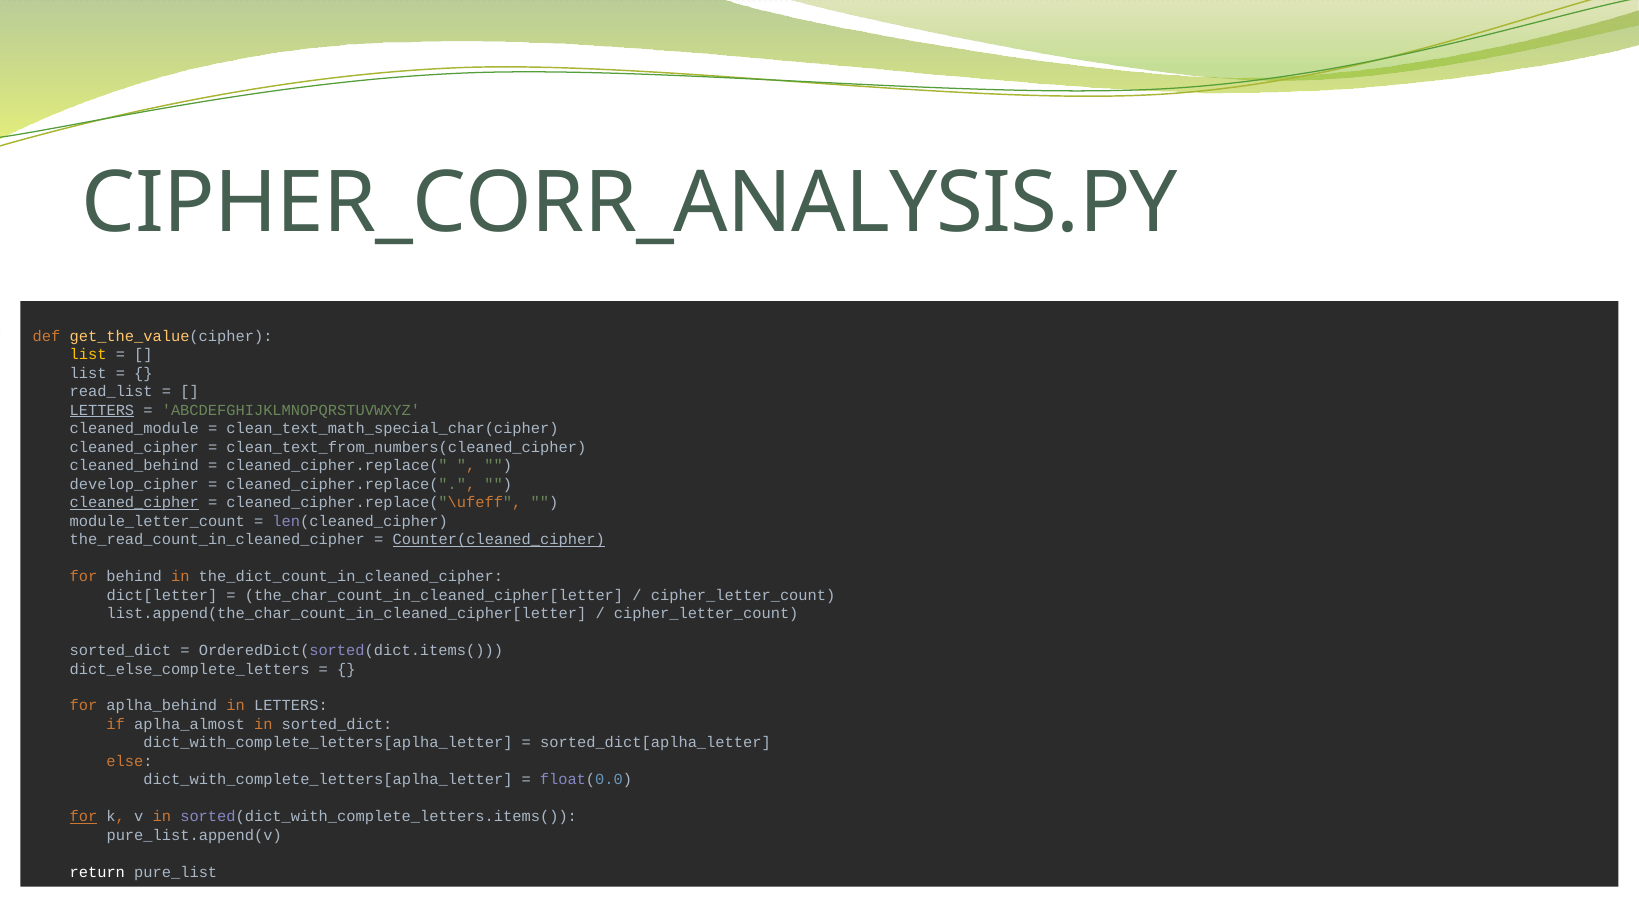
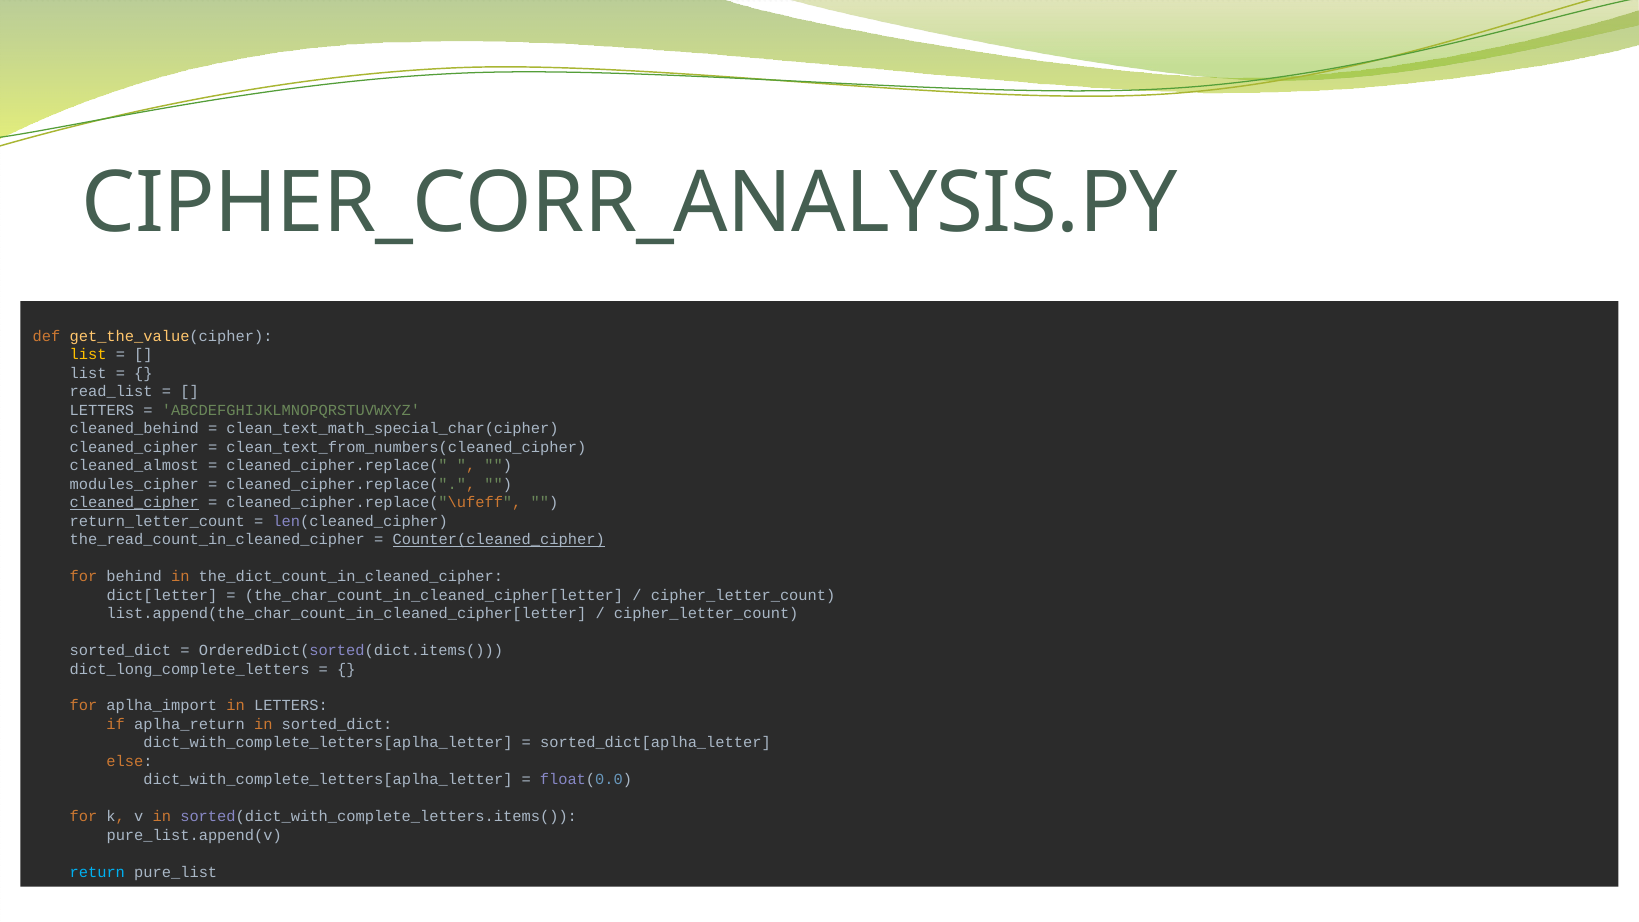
LETTERS underline: present -> none (102, 410)
cleaned_module: cleaned_module -> cleaned_behind (134, 429)
cleaned_behind: cleaned_behind -> cleaned_almost (134, 466)
develop_cipher: develop_cipher -> modules_cipher (134, 484)
module_letter_count: module_letter_count -> return_letter_count (157, 521)
dict_else_complete_letters: dict_else_complete_letters -> dict_long_complete_letters (190, 669)
aplha_behind: aplha_behind -> aplha_import (162, 706)
aplha_almost: aplha_almost -> aplha_return (190, 724)
for underline: present -> none (83, 817)
return colour: white -> light blue (97, 872)
